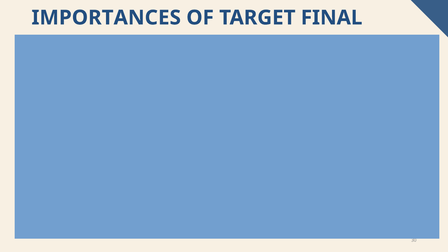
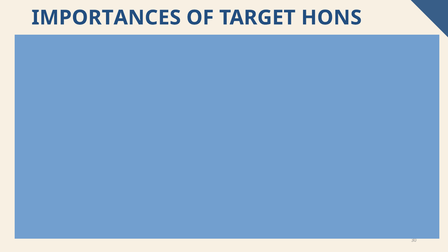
FINAL: FINAL -> HONS (331, 18)
